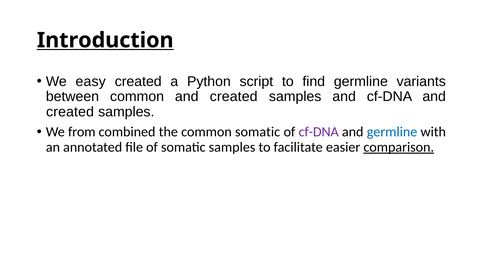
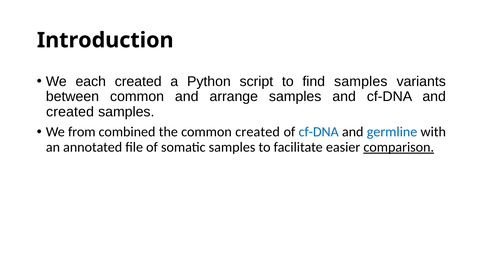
Introduction underline: present -> none (105, 40)
easy: easy -> each (91, 82)
find germline: germline -> samples (361, 82)
created: created -> arrange (234, 97)
common somatic: somatic -> created (258, 132)
cf-DNA colour: purple -> blue (319, 132)
